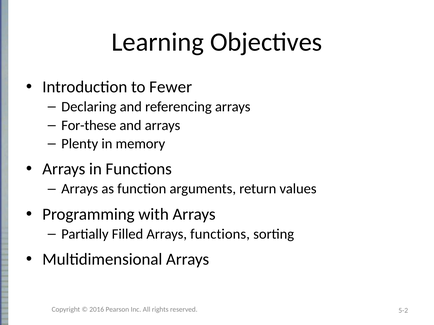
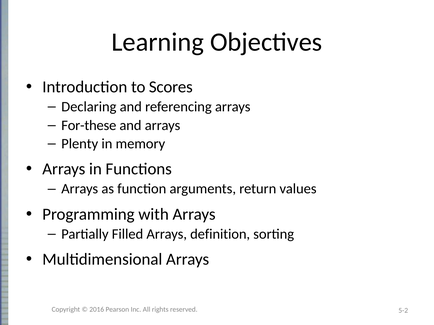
Fewer: Fewer -> Scores (171, 87)
Arrays functions: functions -> definition (220, 234)
